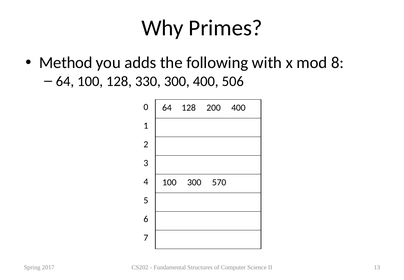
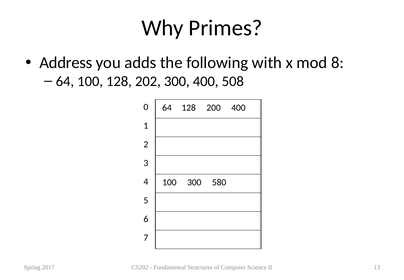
Method: Method -> Address (66, 63)
330: 330 -> 202 (148, 81)
506: 506 -> 508 (233, 81)
570: 570 -> 580 (219, 182)
